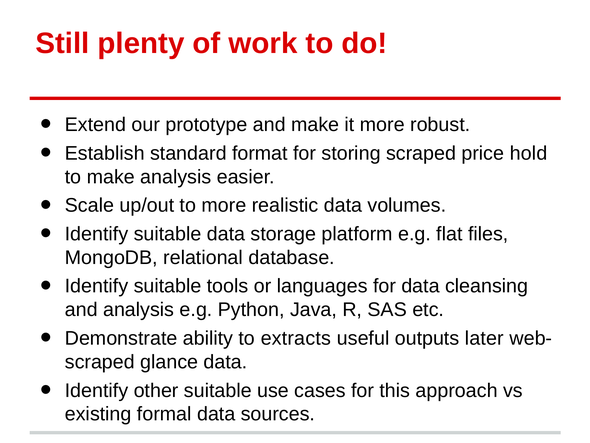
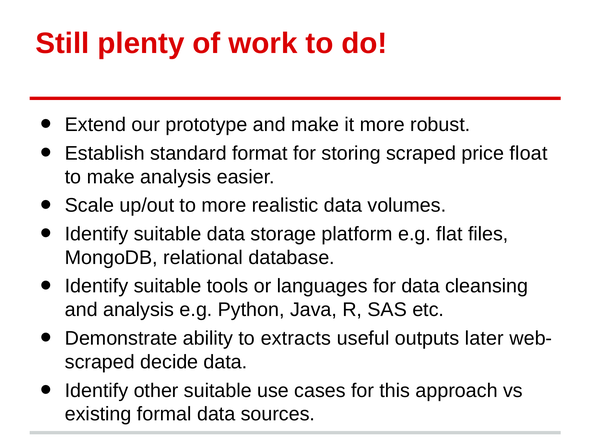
hold: hold -> float (529, 153)
glance: glance -> decide (169, 362)
